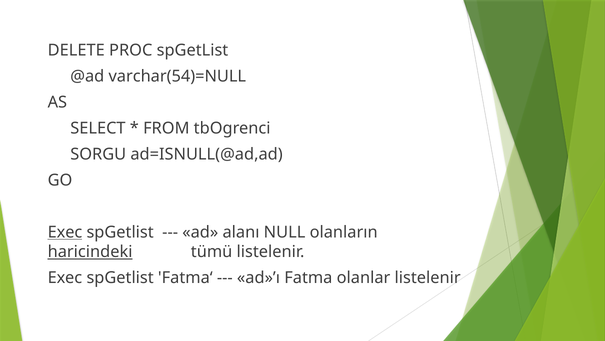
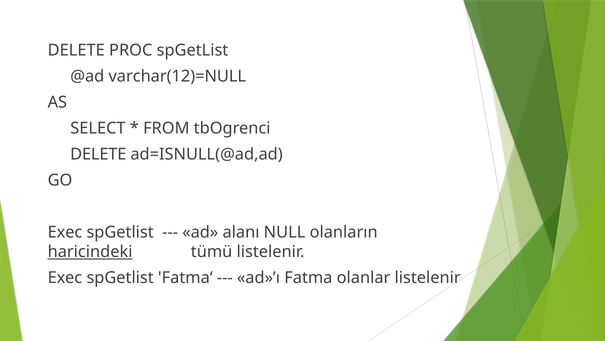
varchar(54)=NULL: varchar(54)=NULL -> varchar(12)=NULL (177, 76)
SORGU: SORGU -> DELETE (98, 154)
Exec underline: present -> none (65, 232)
